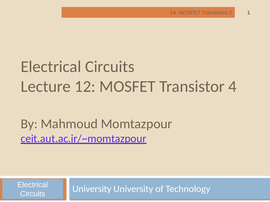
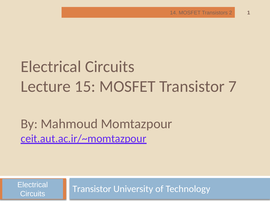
12: 12 -> 15 (85, 87)
4: 4 -> 7 (233, 87)
University: University -> Transistor (92, 189)
